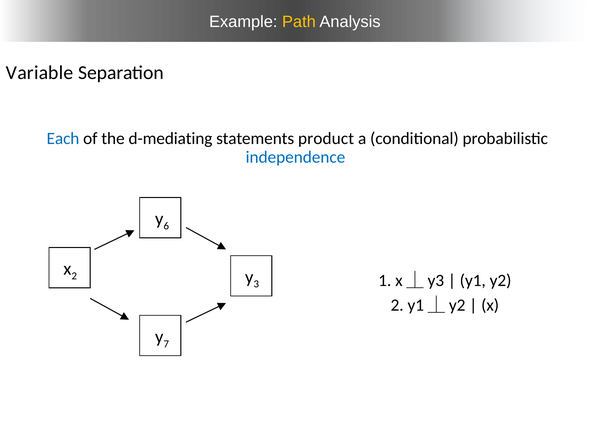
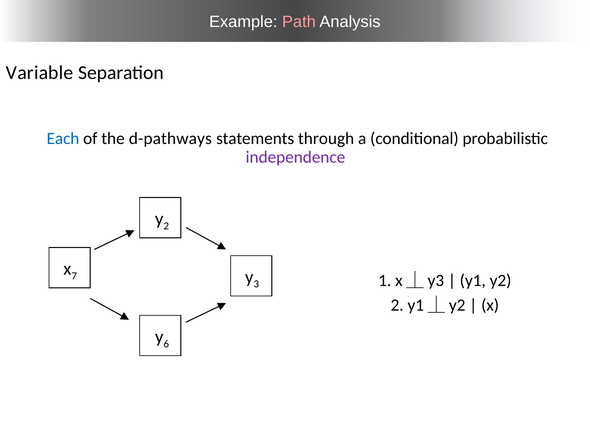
Path colour: yellow -> pink (299, 22)
d-mediating: d-mediating -> d-pathways (170, 139)
product: product -> through (326, 139)
independence colour: blue -> purple (295, 157)
6: 6 -> 2 (166, 226)
x 2: 2 -> 7 (74, 276)
7: 7 -> 6 (166, 344)
